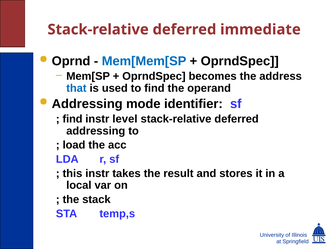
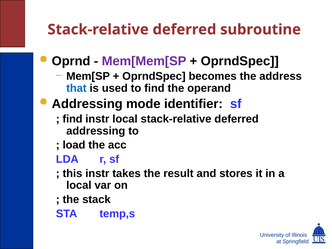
immediate: immediate -> subroutine (261, 30)
Mem[Mem[SP colour: blue -> purple (144, 61)
instr level: level -> local (125, 119)
